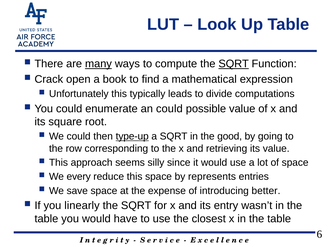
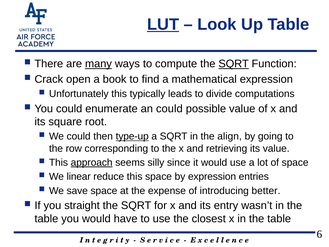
LUT underline: none -> present (163, 24)
good: good -> align (230, 136)
approach underline: none -> present (92, 162)
every: every -> linear (79, 176)
by represents: represents -> expression (212, 176)
linearly: linearly -> straight (82, 205)
